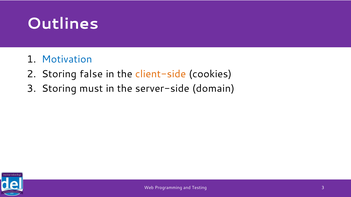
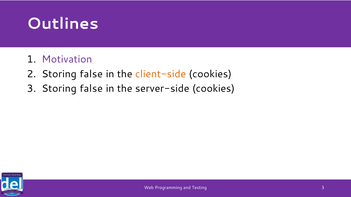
Motivation colour: blue -> purple (67, 59)
3 Storing must: must -> false (91, 89)
server-side domain: domain -> cookies (213, 89)
